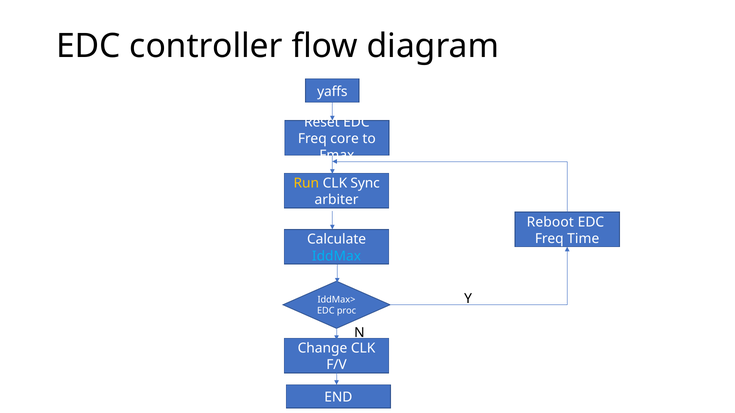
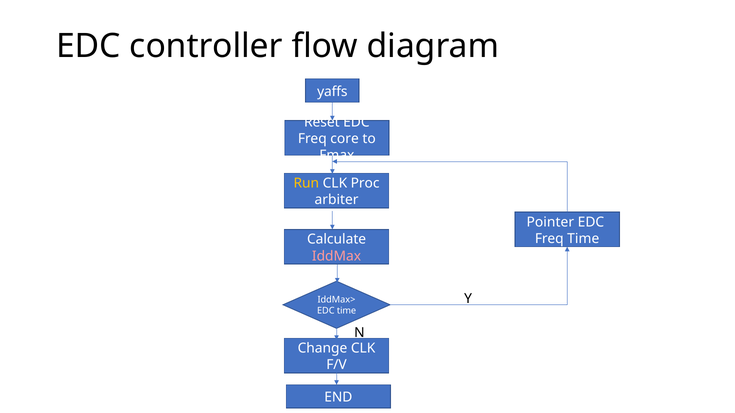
Sync: Sync -> Proc (365, 184)
Reboot: Reboot -> Pointer (550, 222)
IddMax colour: light blue -> pink (337, 256)
EDC proc: proc -> time (347, 311)
